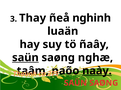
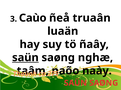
Thay: Thay -> Caùo (33, 18)
nghinh: nghinh -> truaân (92, 18)
naày underline: present -> none (97, 71)
